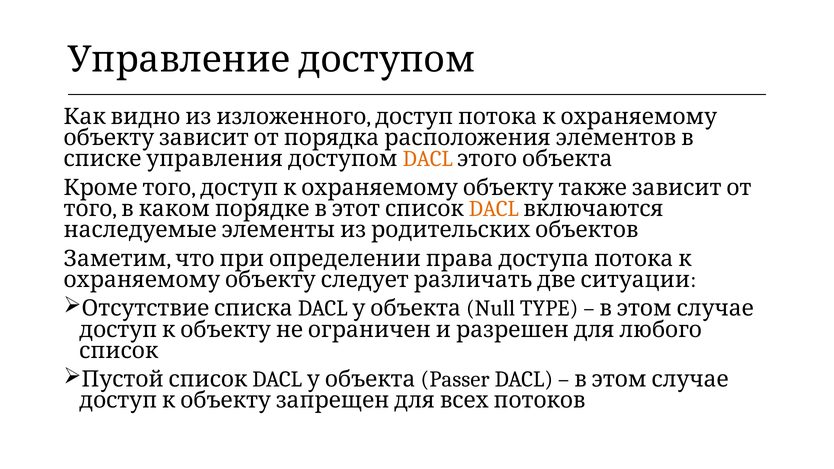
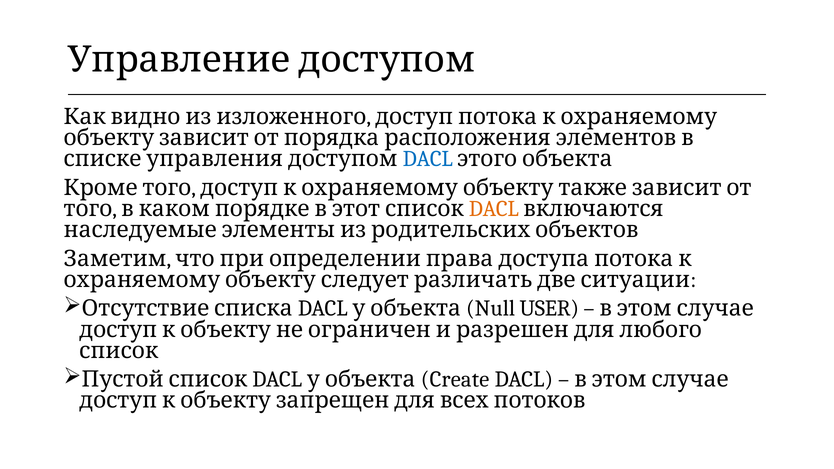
DACL colour: orange -> blue (428, 159)
TYPE: TYPE -> USER (549, 309)
Passer: Passer -> Create (455, 380)
